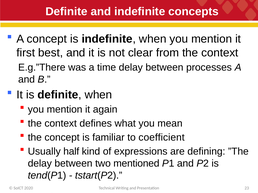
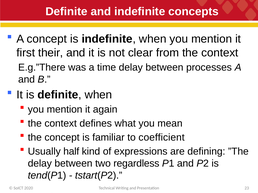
best: best -> their (51, 53)
mentioned: mentioned -> regardless (136, 164)
